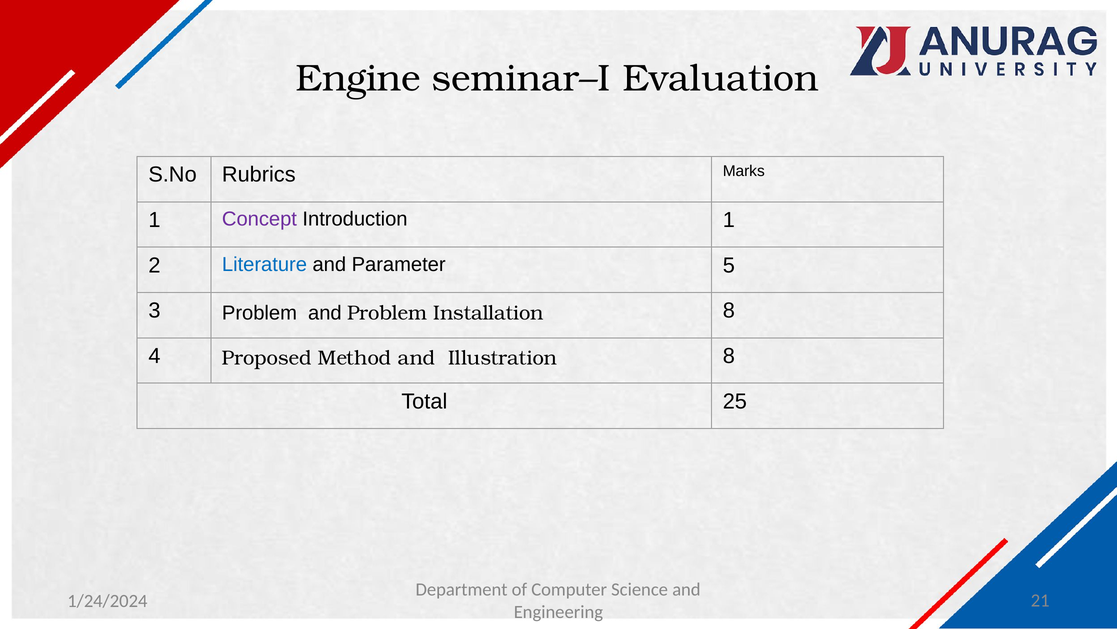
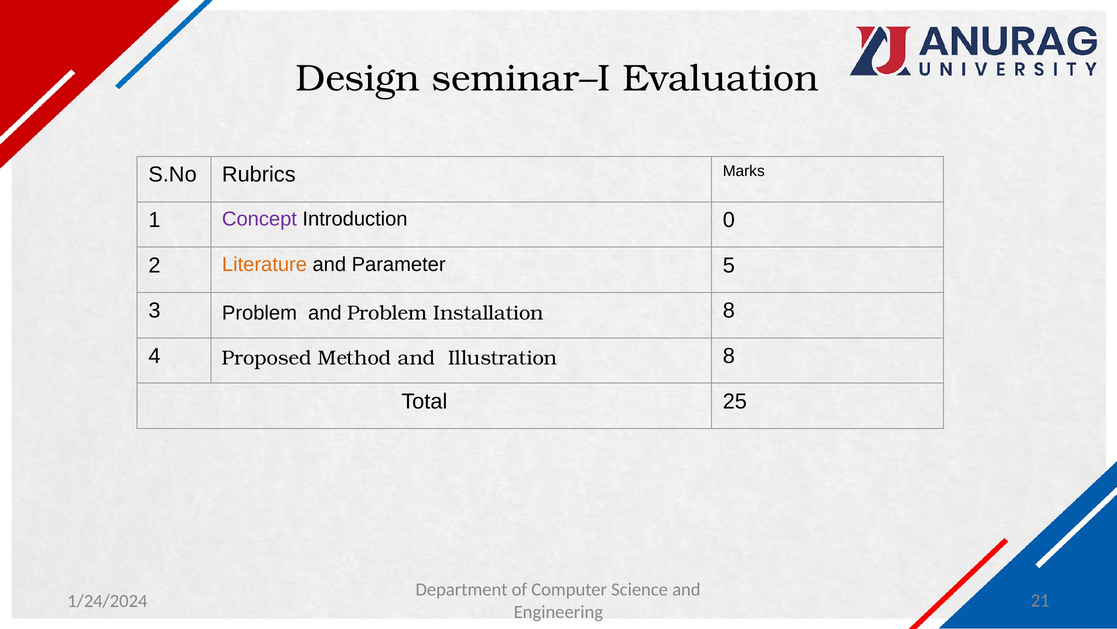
Engine: Engine -> Design (358, 78)
Introduction 1: 1 -> 0 (729, 220)
Literature colour: blue -> orange (264, 264)
